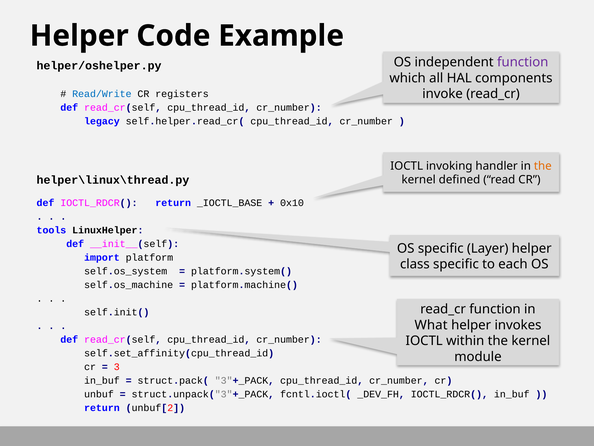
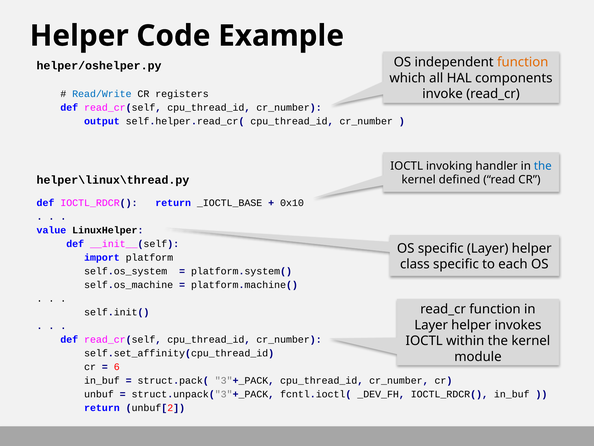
function colour: purple -> orange (523, 62)
legacy: legacy -> output (102, 121)
the colour: orange -> blue (543, 166)
tools: tools -> value (51, 230)
What: What -> Layer (431, 325)
3: 3 -> 6 (117, 367)
